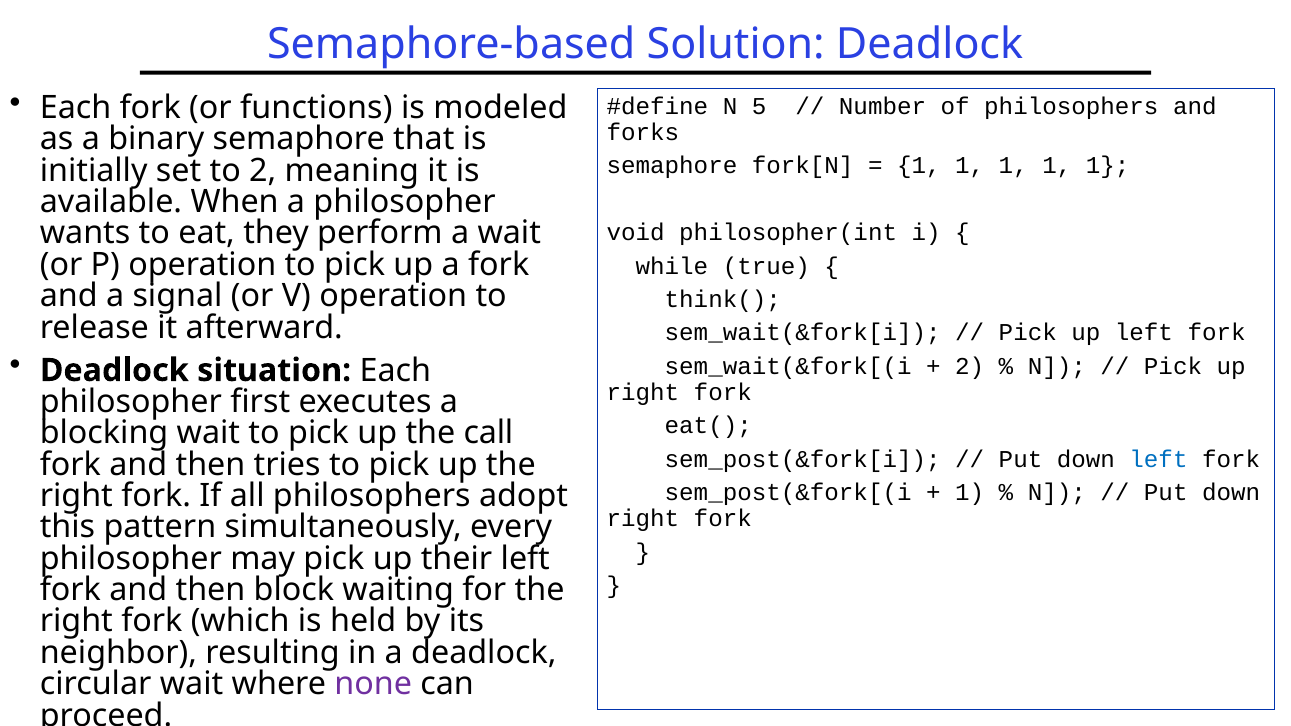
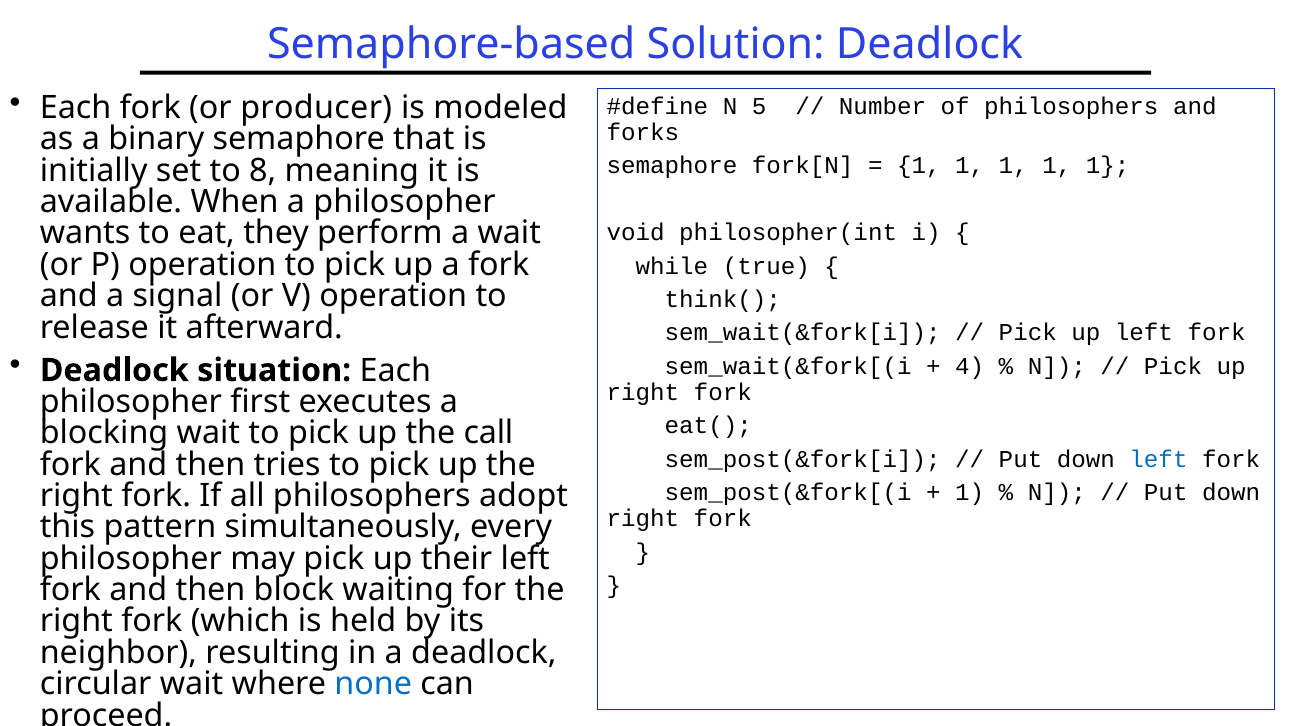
functions: functions -> producer (316, 108)
to 2: 2 -> 8 (263, 171)
2: 2 -> 4 (970, 366)
none colour: purple -> blue (373, 684)
